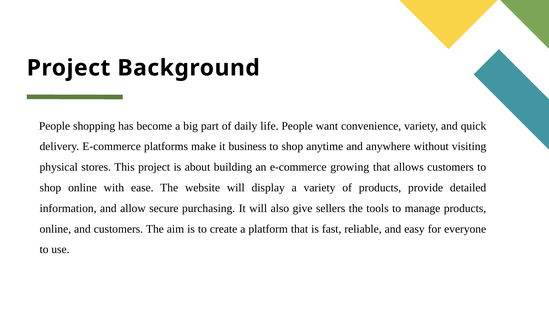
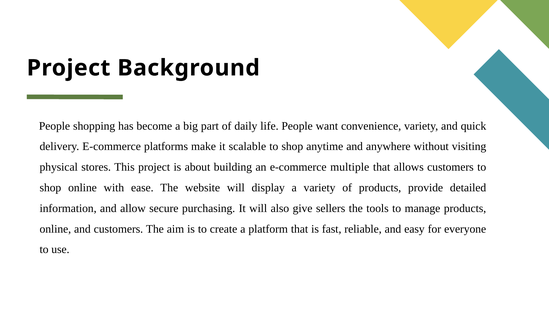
business: business -> scalable (247, 146)
growing: growing -> multiple (350, 167)
